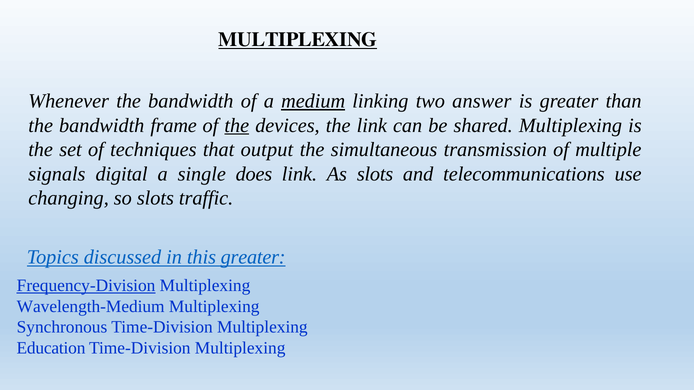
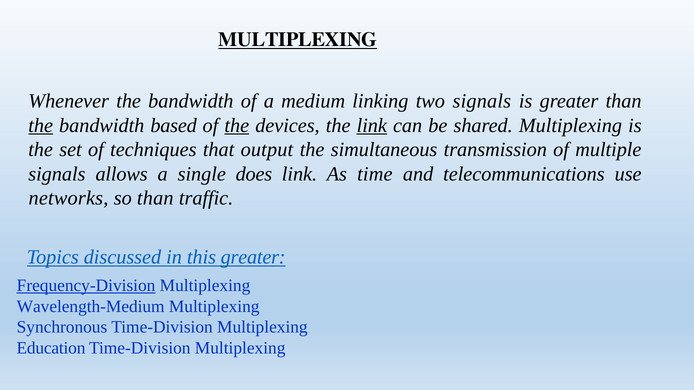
medium underline: present -> none (313, 101)
two answer: answer -> signals (482, 101)
the underline: none -> present (41, 126)
frame: frame -> based (174, 126)
link underline: none -> present (372, 126)
digital: digital -> allows (122, 174)
As slots: slots -> time (375, 174)
changing: changing -> networks (68, 198)
so slots: slots -> than (155, 198)
